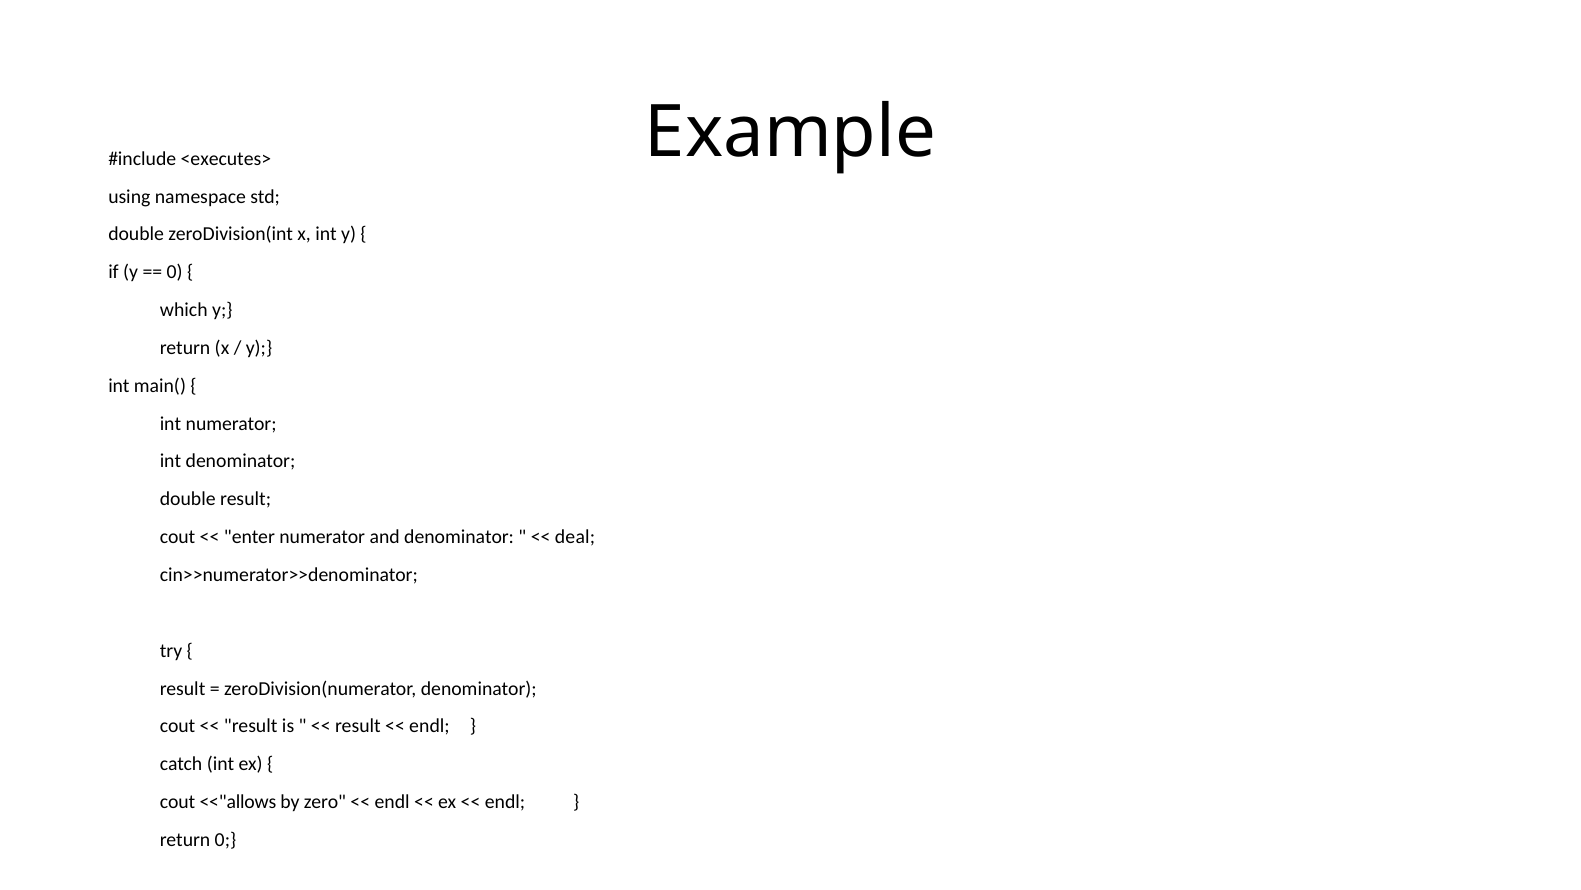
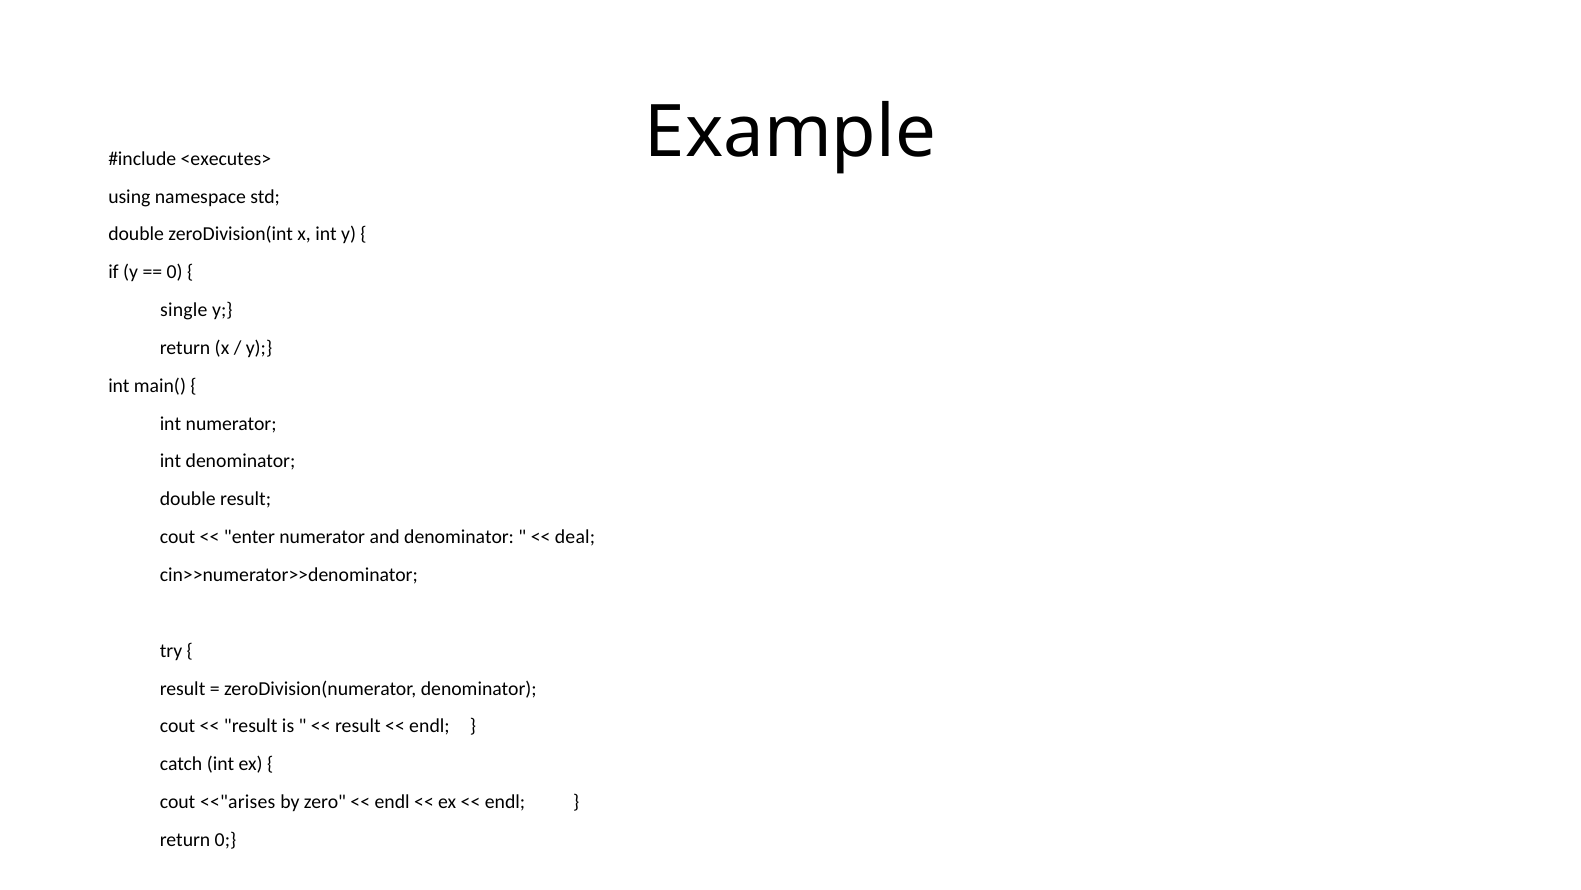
which: which -> single (184, 310)
<<"allows: <<"allows -> <<"arises (238, 801)
